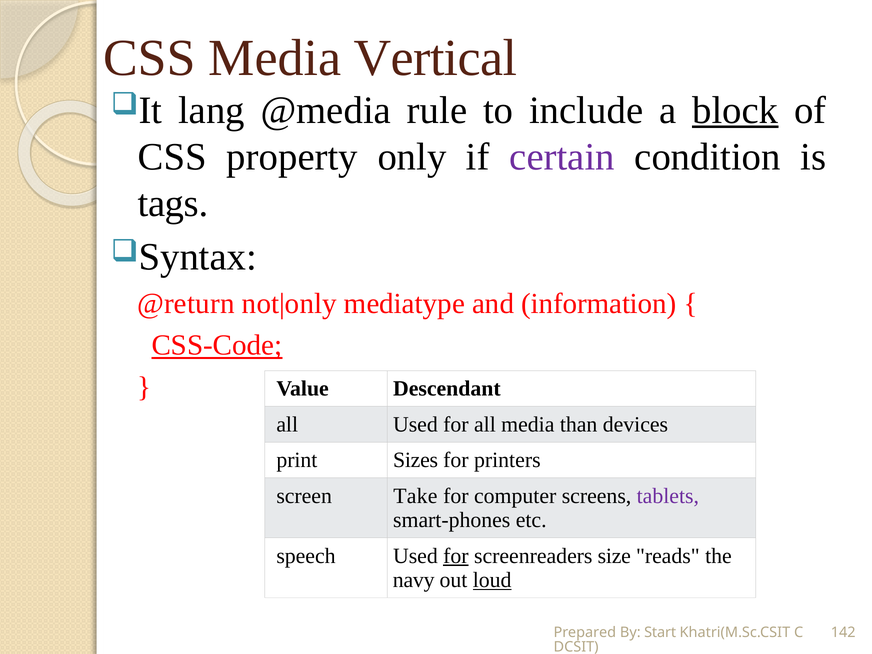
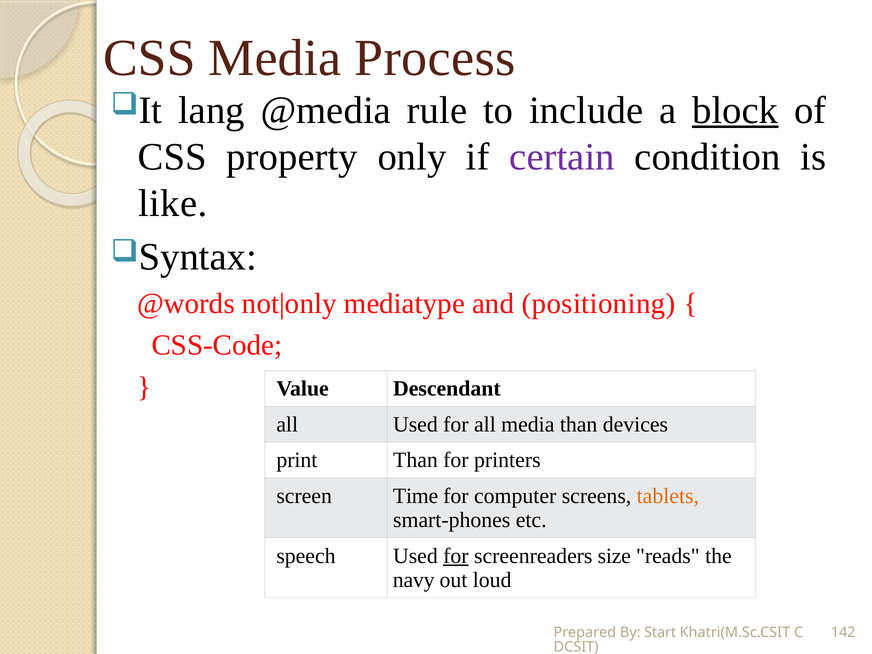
Vertical: Vertical -> Process (435, 58)
tags: tags -> like (173, 203)
@return: @return -> @words (186, 304)
information: information -> positioning (599, 304)
CSS-Code underline: present -> none (217, 345)
print Sizes: Sizes -> Than (415, 460)
Take: Take -> Time (416, 496)
tablets colour: purple -> orange (668, 496)
loud underline: present -> none (492, 580)
